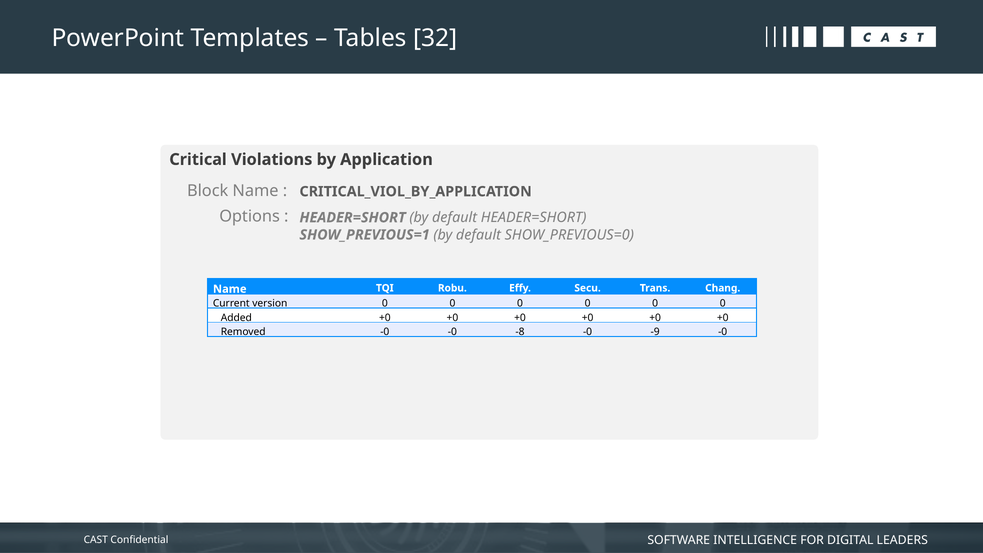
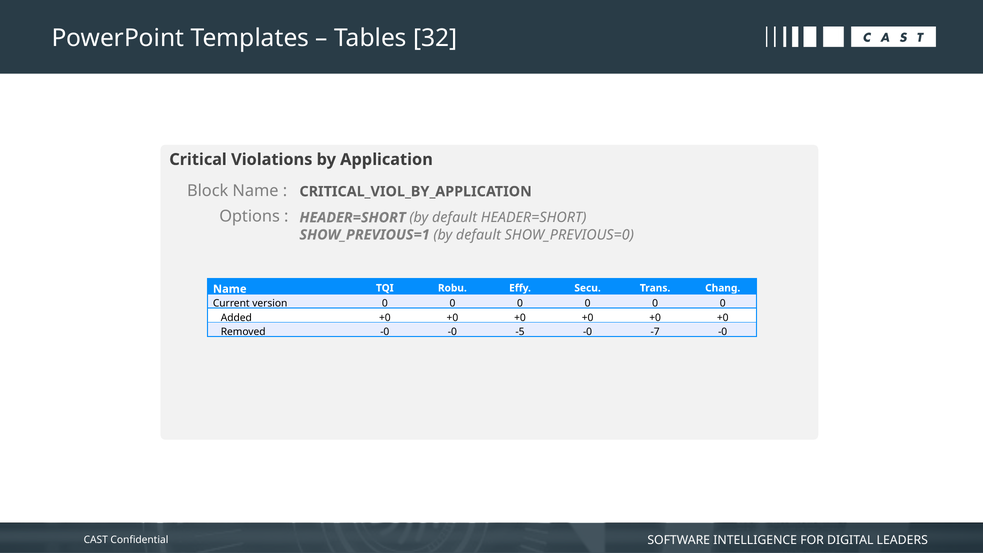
-8: -8 -> -5 (520, 332)
-9: -9 -> -7 (655, 332)
